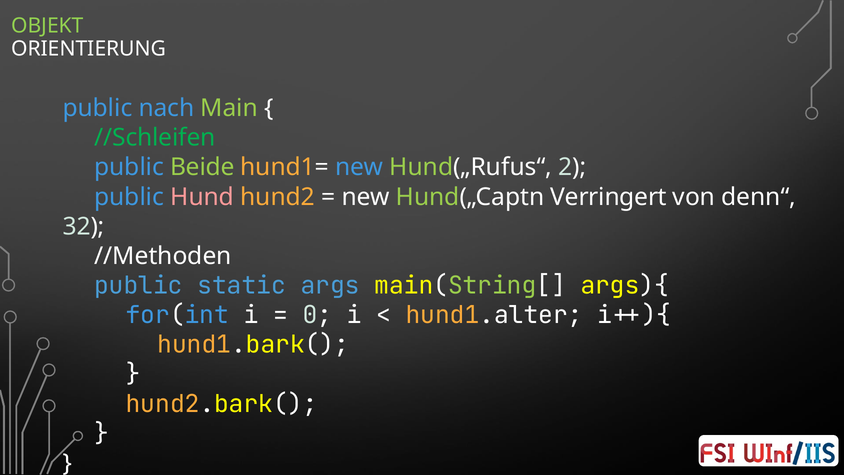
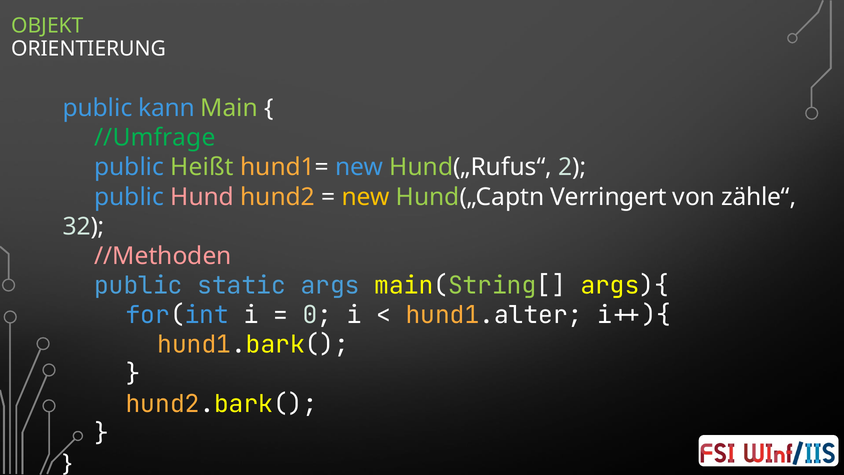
nach: nach -> kann (167, 108)
//Schleifen: //Schleifen -> //Umfrage (155, 138)
Beide: Beide -> Heißt (202, 167)
new colour: white -> yellow (366, 197)
denn“: denn“ -> zähle“ (759, 197)
//Methoden colour: white -> pink (163, 256)
